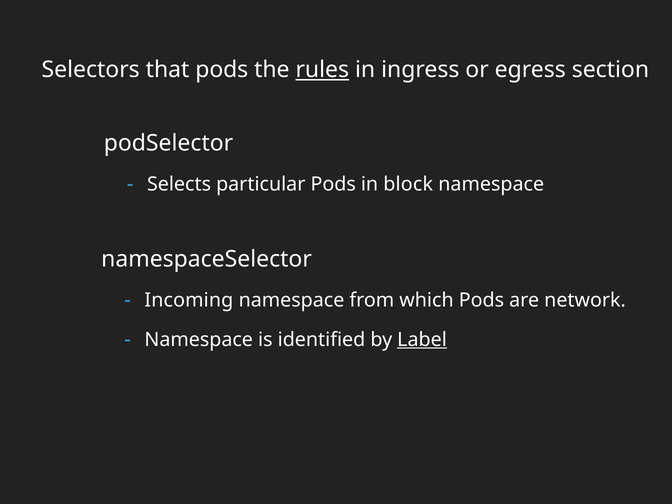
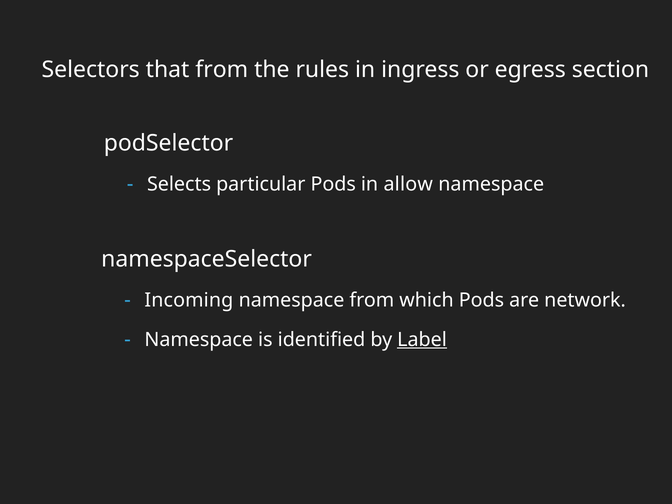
that pods: pods -> from (222, 70)
rules underline: present -> none (322, 70)
block: block -> allow (408, 184)
